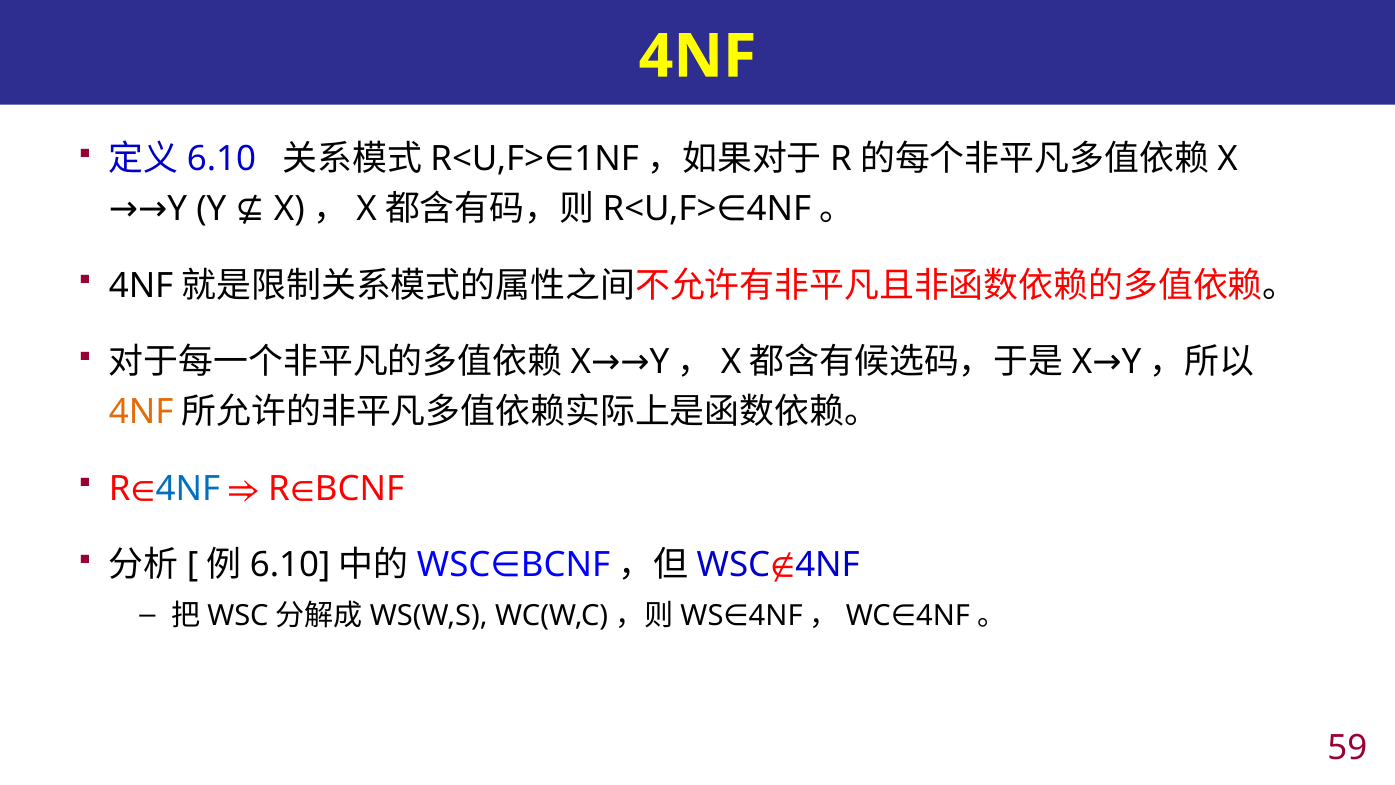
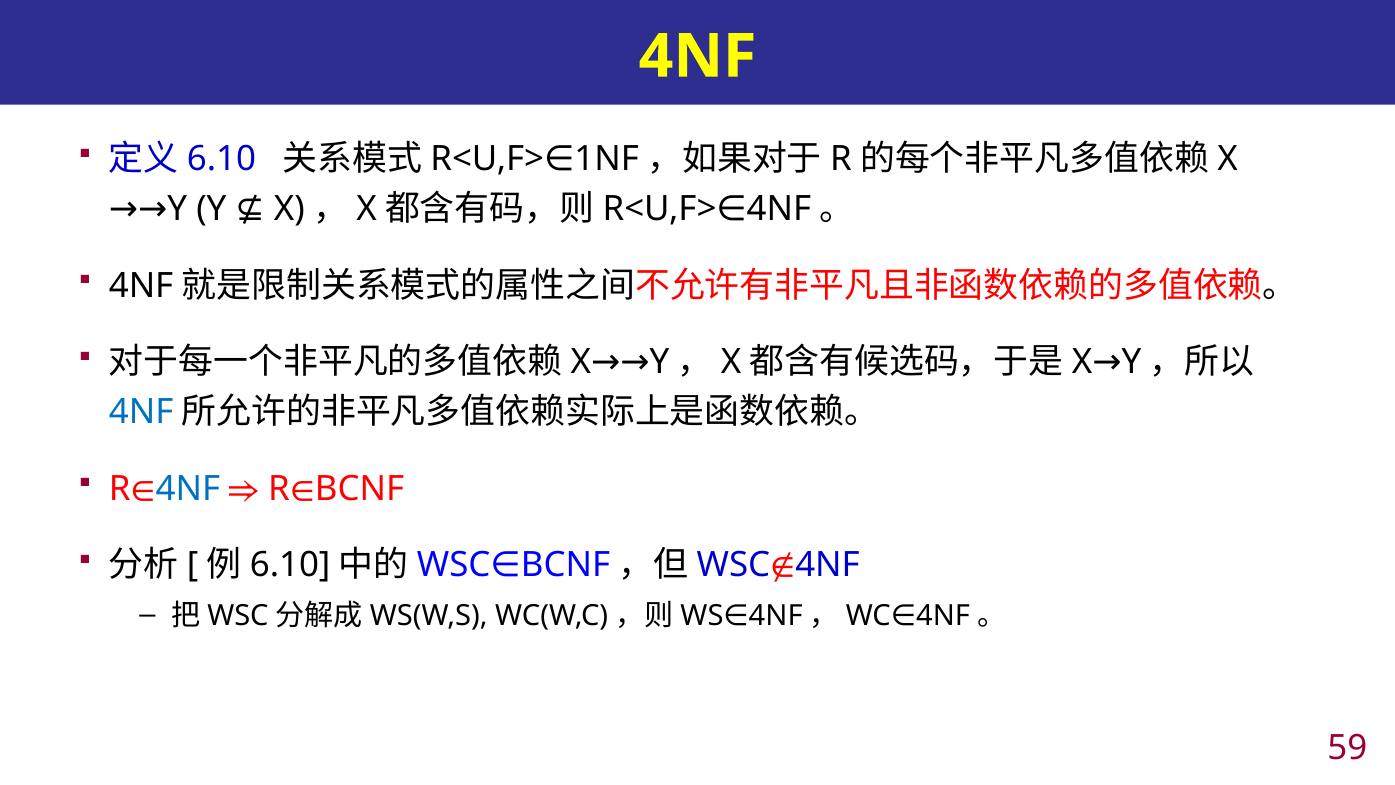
4NF colour: orange -> blue (141, 412)
